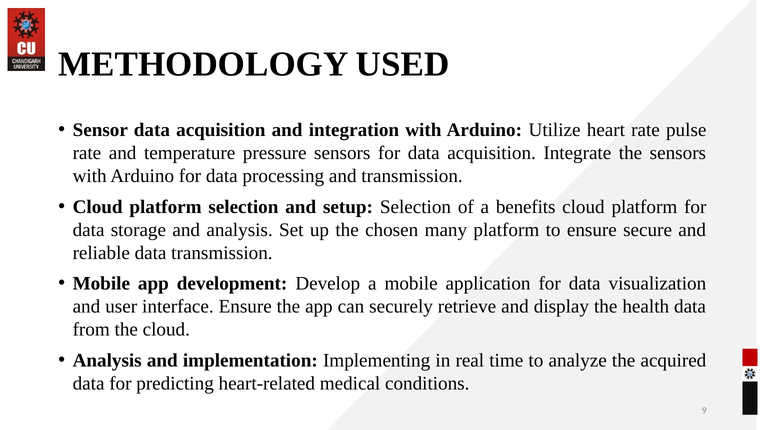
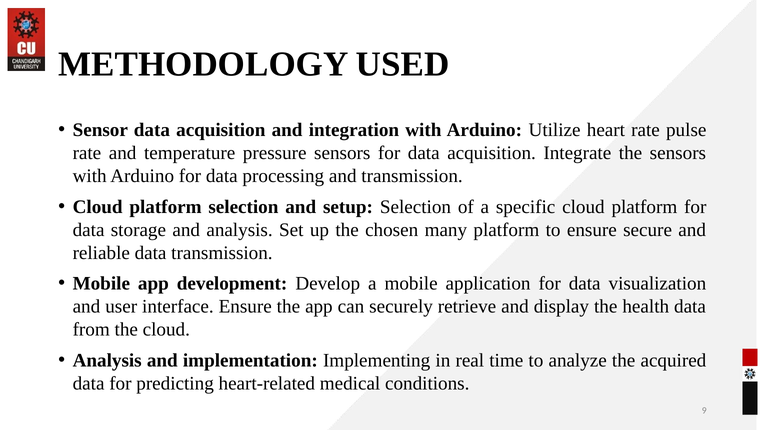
benefits: benefits -> specific (526, 207)
